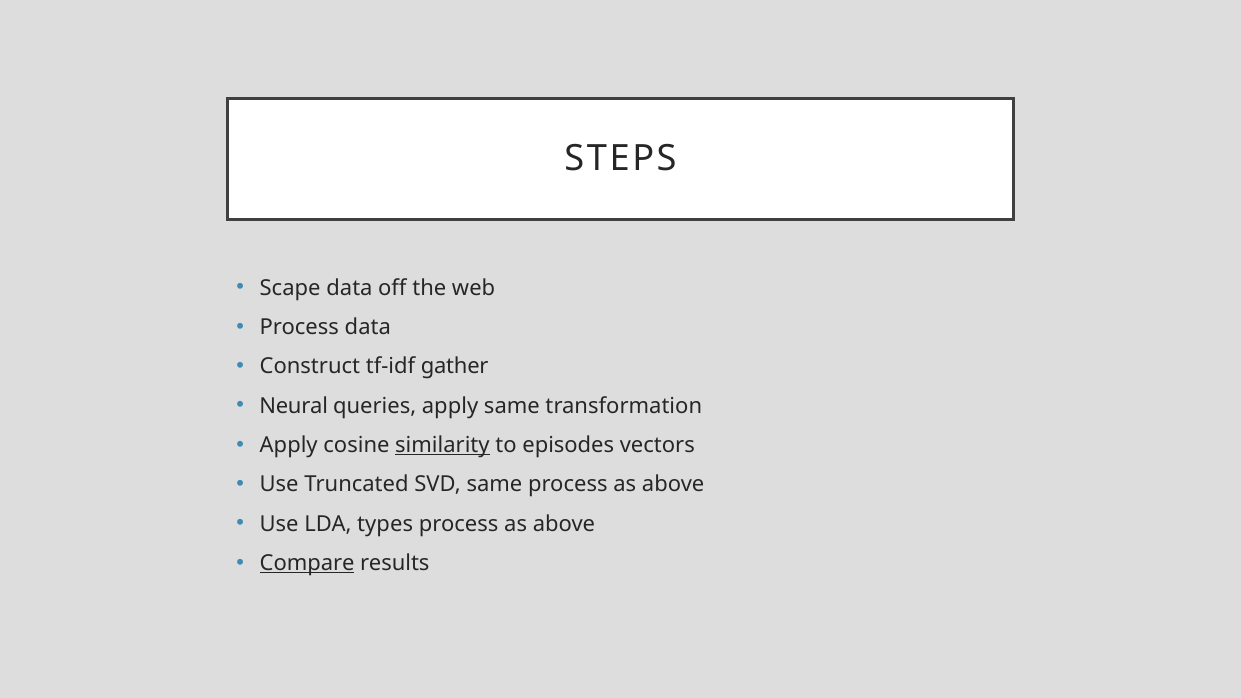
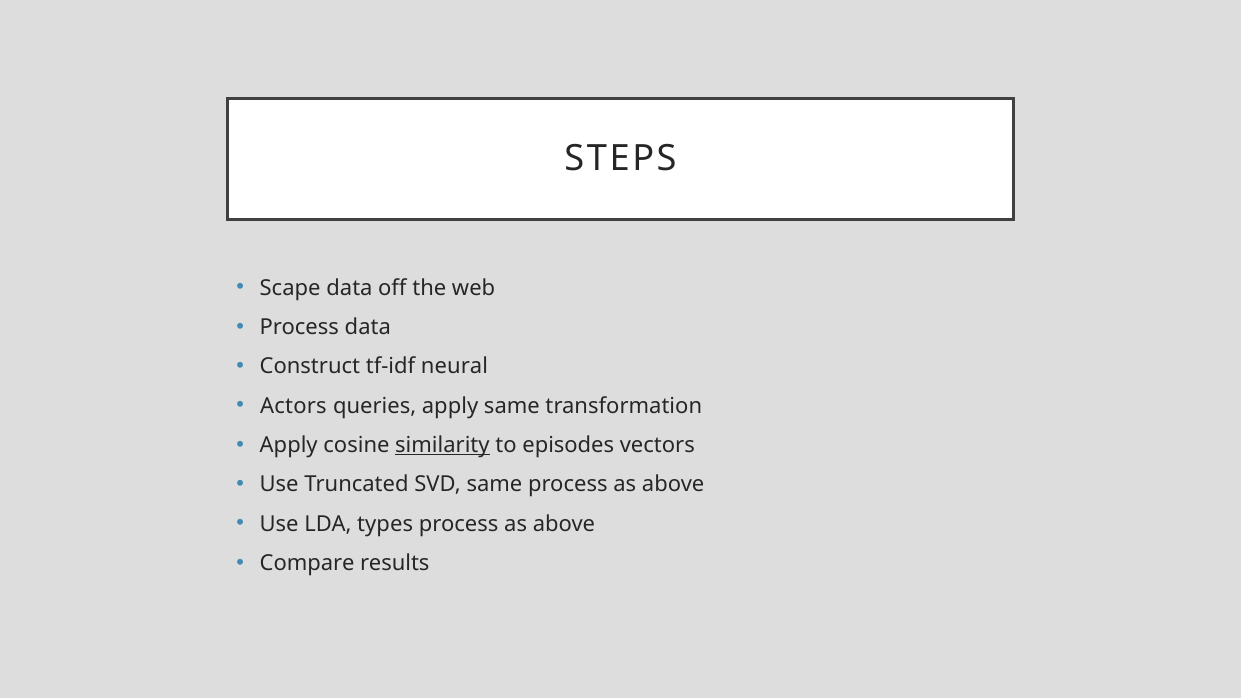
gather: gather -> neural (455, 367)
Neural: Neural -> Actors (293, 406)
Compare underline: present -> none (307, 563)
